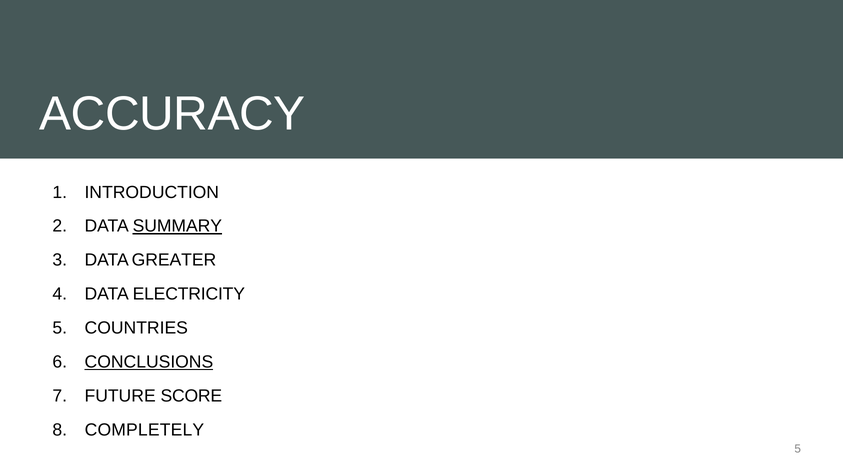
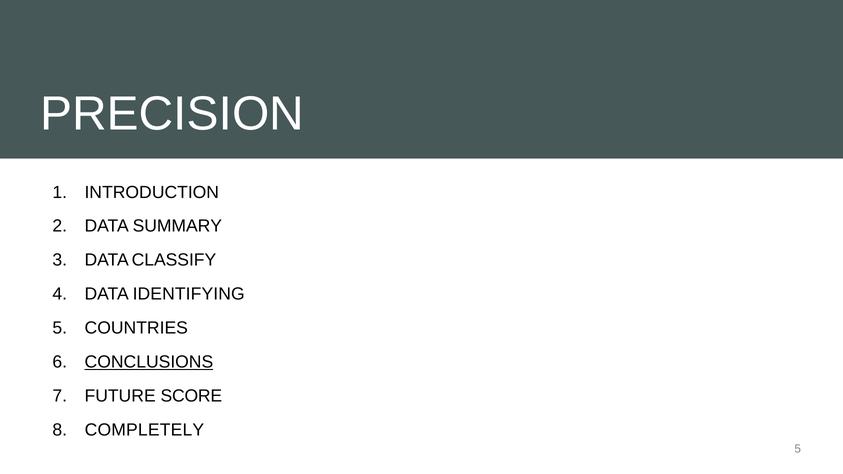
ACCURACY: ACCURACY -> PRECISION (172, 114)
SUMMARY underline: present -> none (177, 226)
GREATER: GREATER -> CLASSIFY (174, 260)
ELECTRICITY: ELECTRICITY -> IDENTIFYING (189, 294)
